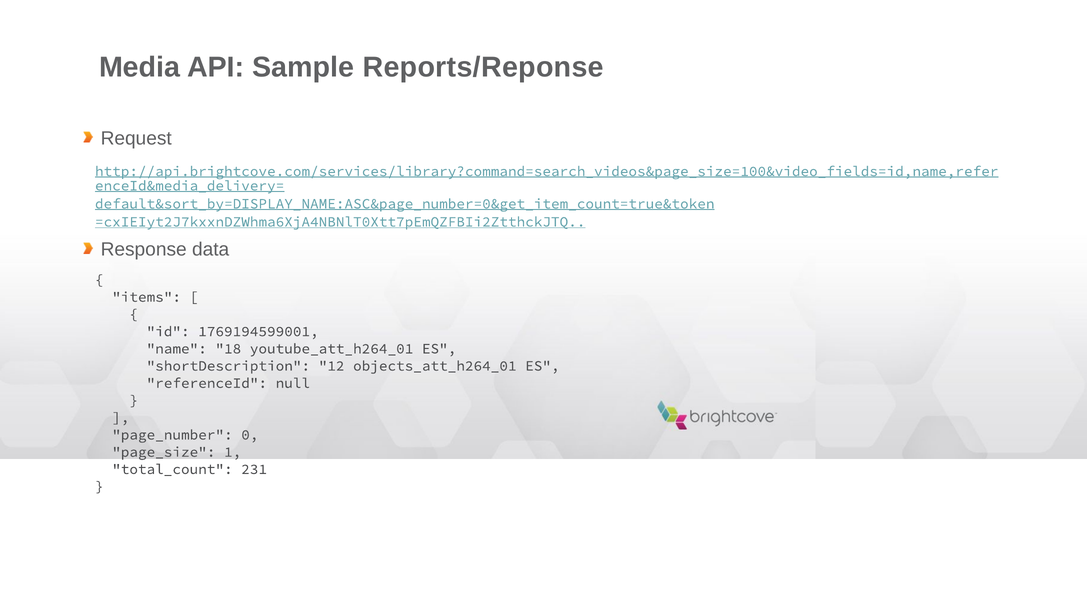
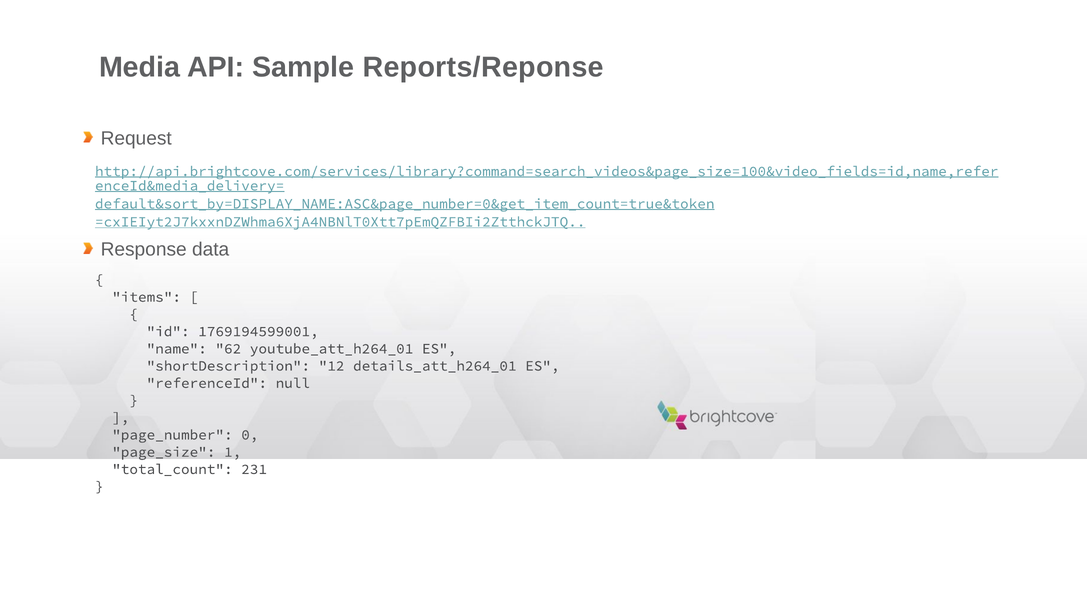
18: 18 -> 62 (228, 348)
objects_att_h264_01: objects_att_h264_01 -> details_att_h264_01 (435, 366)
